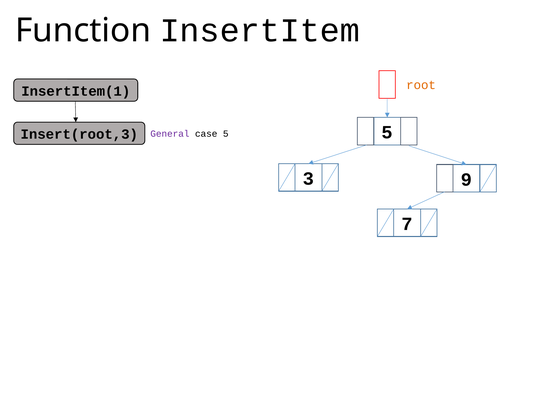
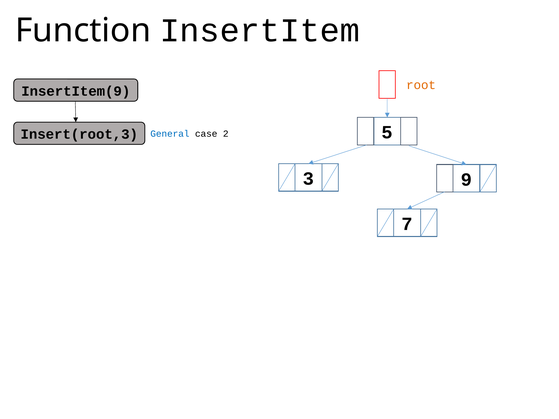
InsertItem(1: InsertItem(1 -> InsertItem(9 (76, 91)
General colour: purple -> blue (170, 134)
case 5: 5 -> 2 (226, 134)
